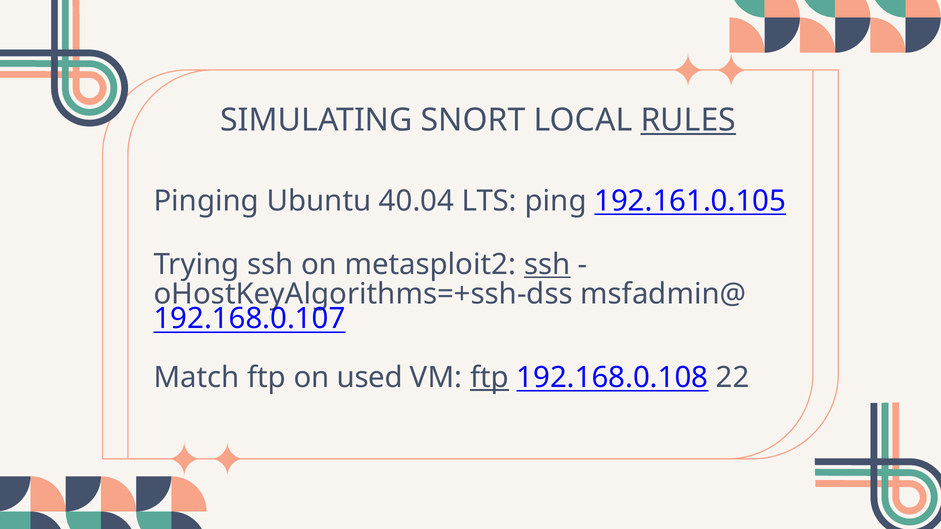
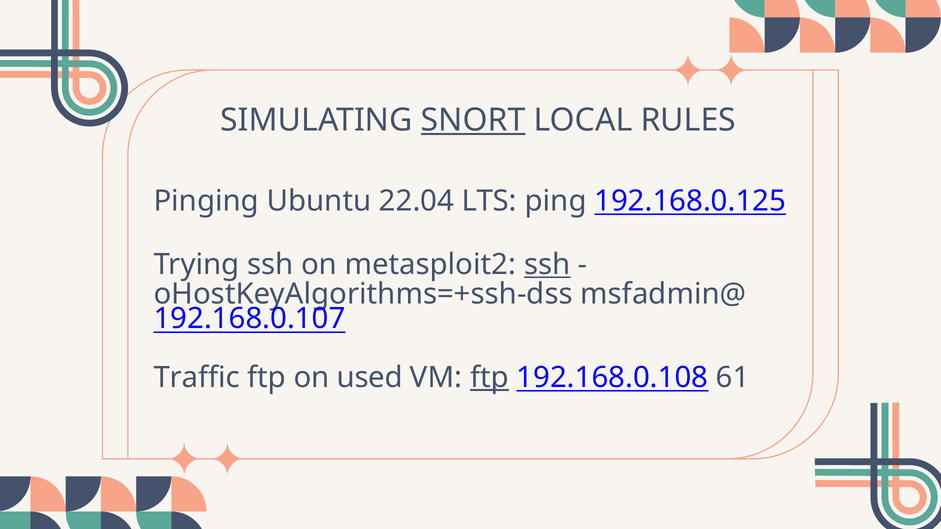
SNORT underline: none -> present (473, 120)
RULES underline: present -> none (688, 120)
40.04: 40.04 -> 22.04 (417, 201)
192.161.0.105: 192.161.0.105 -> 192.168.0.125 (690, 201)
Match: Match -> Traffic (197, 378)
22: 22 -> 61 (733, 378)
